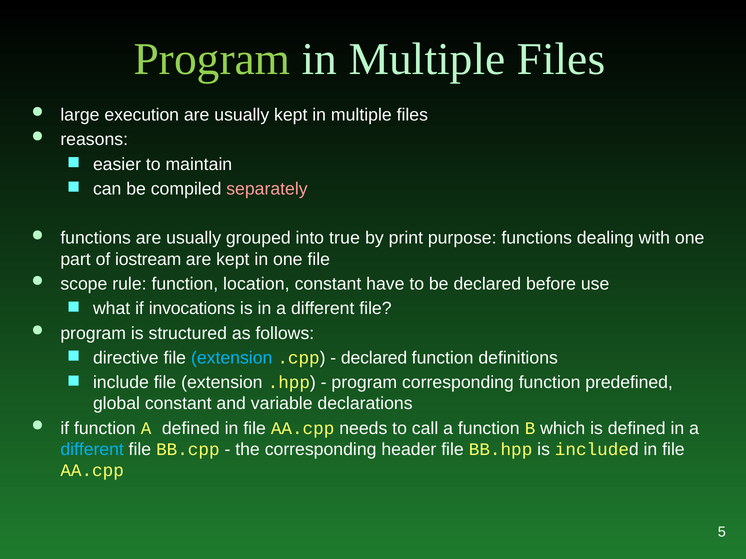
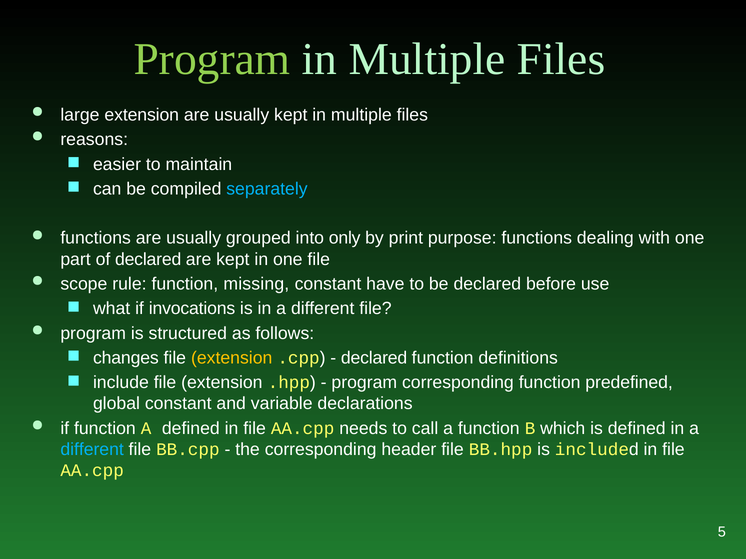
large execution: execution -> extension (142, 115)
separately colour: pink -> light blue (267, 189)
true: true -> only (345, 238)
of iostream: iostream -> declared (148, 260)
location: location -> missing (256, 284)
directive: directive -> changes (126, 358)
extension colour: light blue -> yellow (232, 358)
